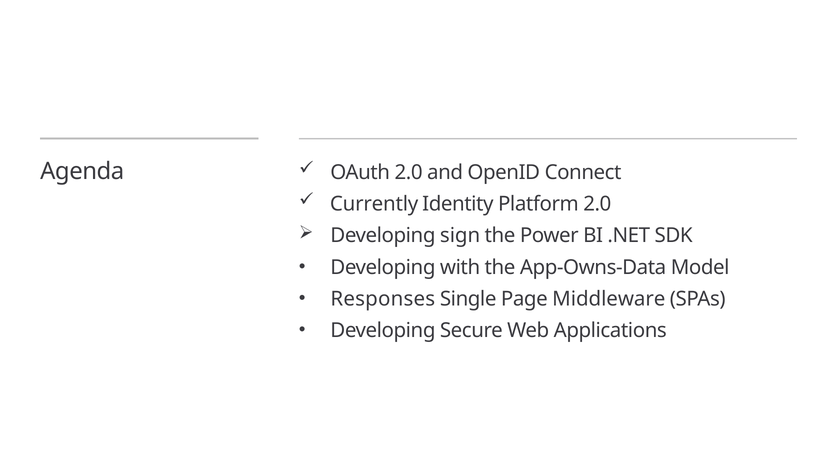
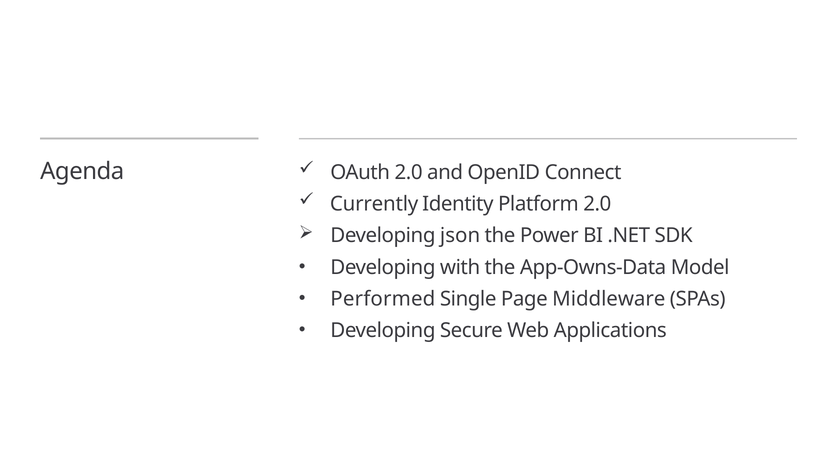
sign: sign -> json (460, 235)
Responses: Responses -> Performed (383, 299)
